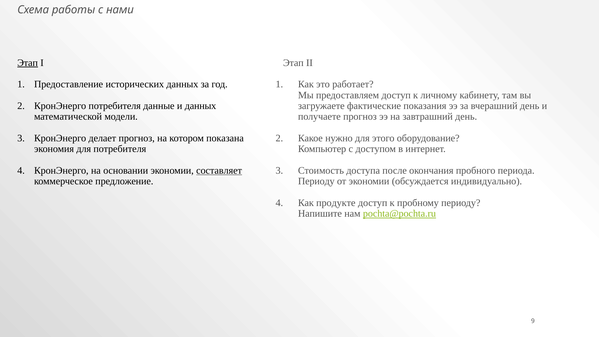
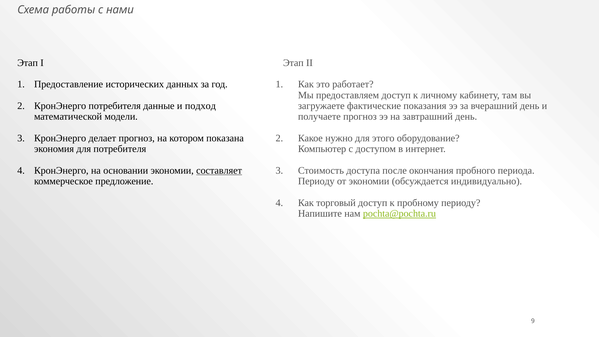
Этап underline: present -> none (28, 63)
и данных: данных -> подход (200, 106)
продукте: продукте -> торговый (336, 203)
